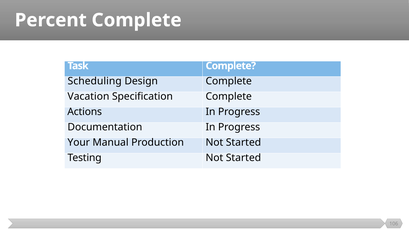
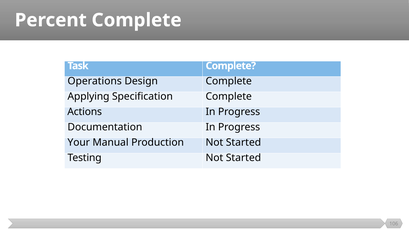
Scheduling: Scheduling -> Operations (95, 81)
Vacation: Vacation -> Applying (88, 97)
